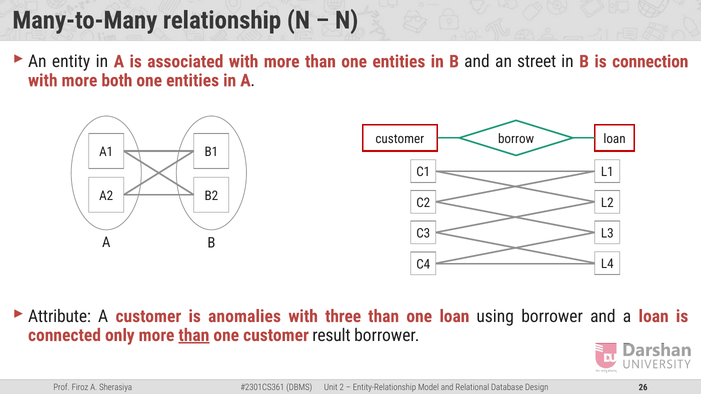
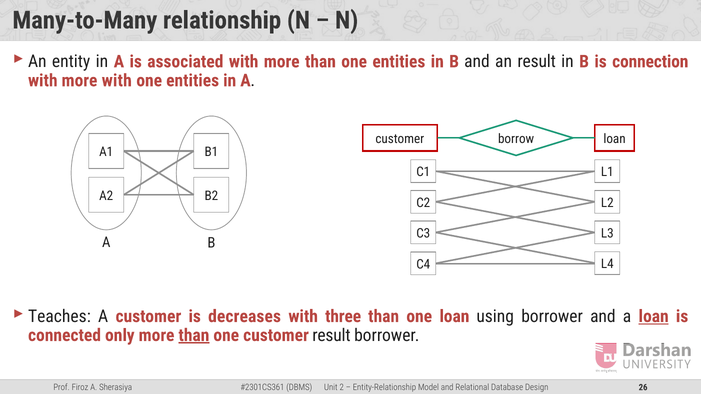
an street: street -> result (537, 62)
more both: both -> with (117, 81)
Attribute: Attribute -> Teaches (59, 317)
anomalies: anomalies -> decreases (245, 317)
loan underline: none -> present (654, 317)
